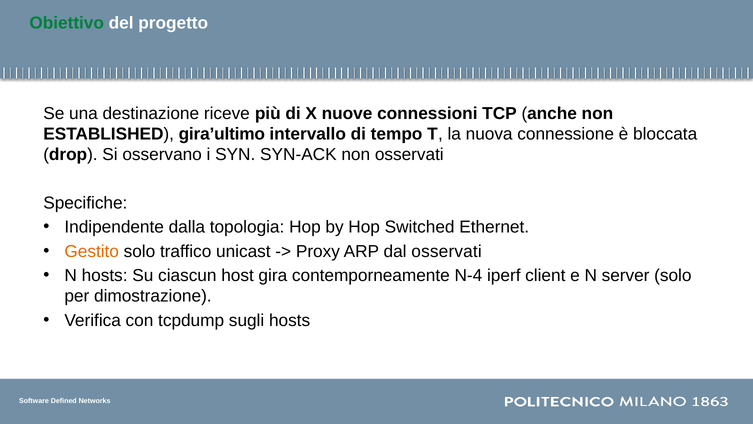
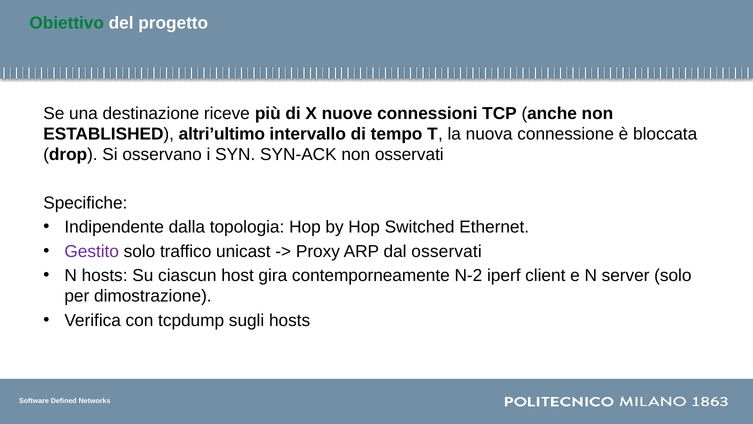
gira’ultimo: gira’ultimo -> altri’ultimo (222, 134)
Gestito colour: orange -> purple (92, 251)
N-4: N-4 -> N-2 (468, 275)
